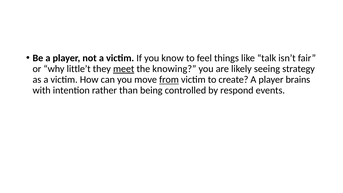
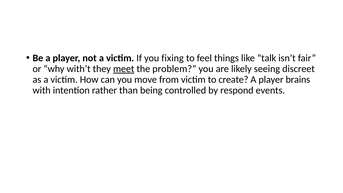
know: know -> fixing (173, 58)
little’t: little’t -> with’t (79, 69)
knowing: knowing -> problem (174, 69)
strategy: strategy -> discreet (299, 69)
from underline: present -> none (169, 80)
